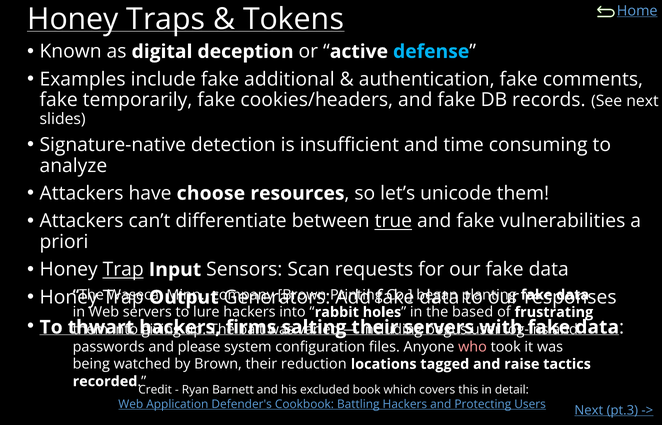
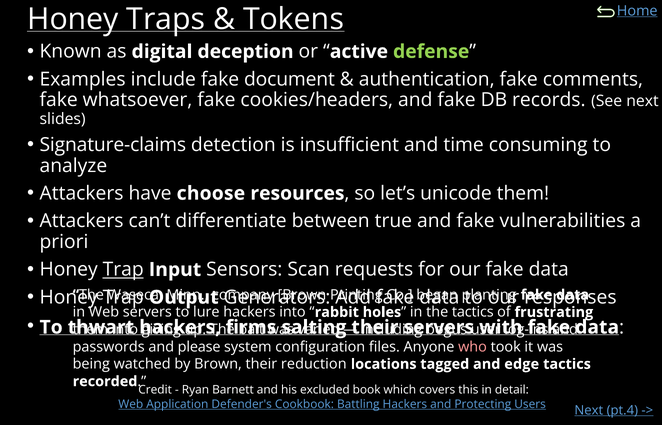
defense colour: light blue -> light green (431, 52)
additional: additional -> document (290, 79)
temporarily: temporarily -> whatsoever (138, 100)
Signature-native: Signature-native -> Signature-claims (113, 145)
true underline: present -> none (393, 221)
the based: based -> tactics (473, 313)
raise: raise -> edge (522, 365)
pt.3: pt.3 -> pt.4 (622, 411)
